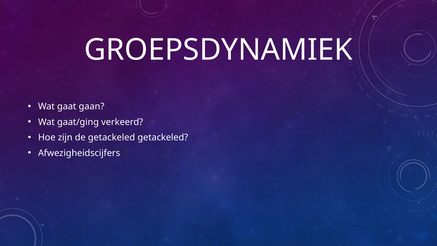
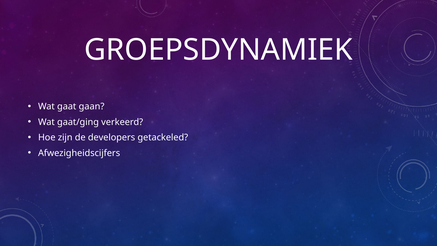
de getackeled: getackeled -> developers (112, 137)
